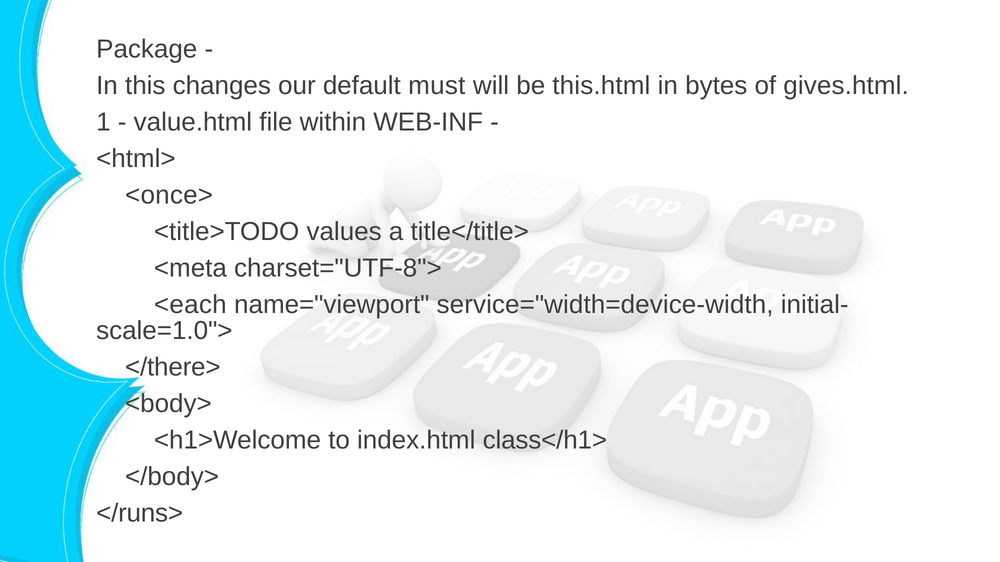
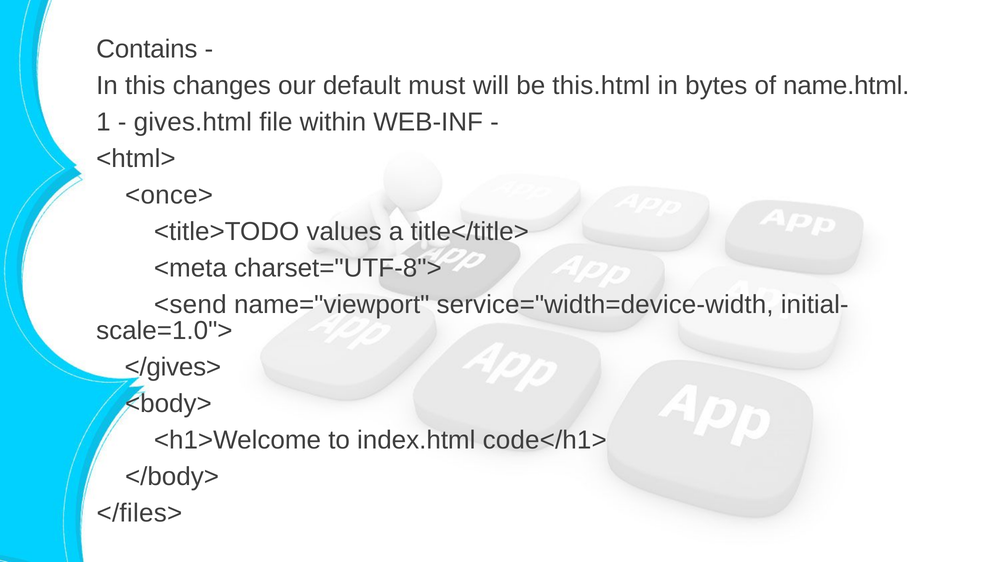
Package: Package -> Contains (147, 49)
gives.html: gives.html -> name.html (846, 86)
value.html: value.html -> gives.html (193, 122)
<each: <each -> <send (190, 305)
</there>: </there> -> </gives> (173, 368)
class</h1>: class</h1> -> code</h1> (545, 441)
</runs>: </runs> -> </files> (139, 514)
